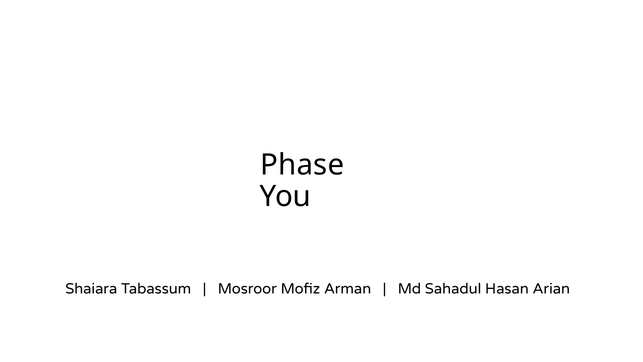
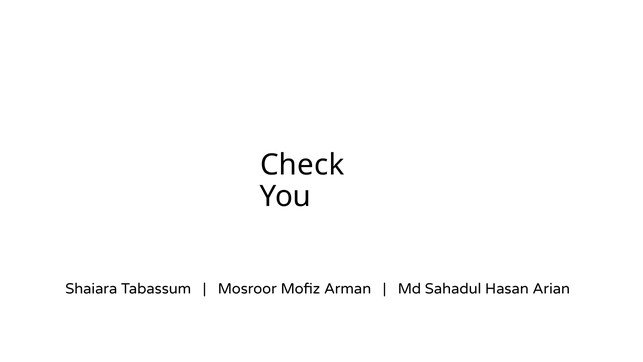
Phase: Phase -> Check (302, 165)
